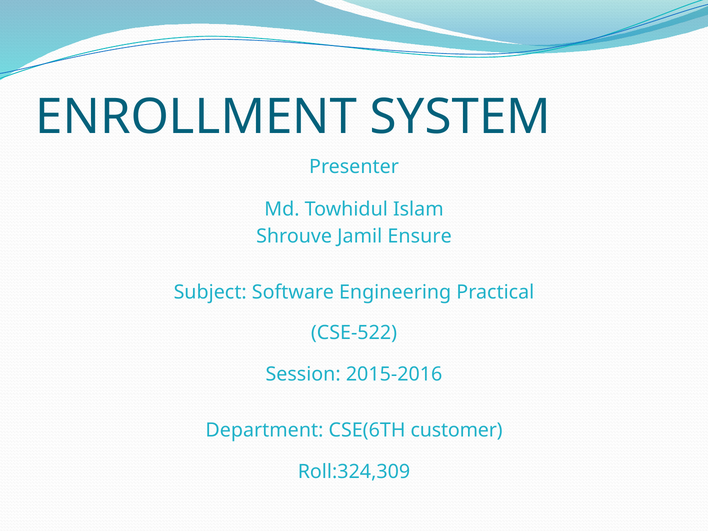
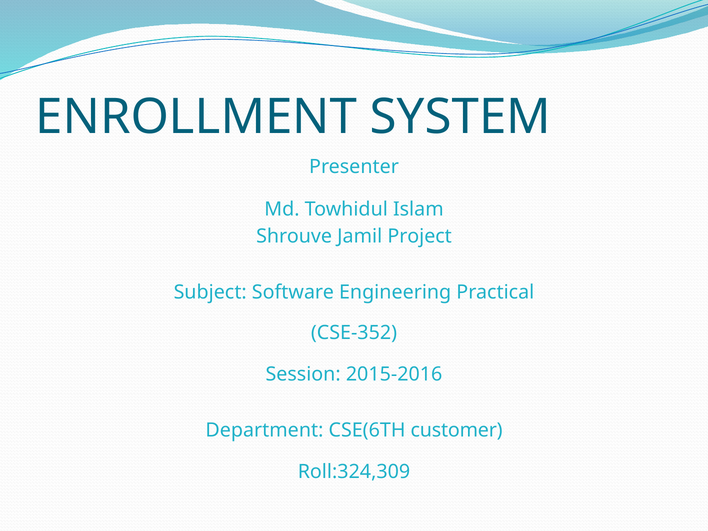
Ensure: Ensure -> Project (420, 236)
CSE-522: CSE-522 -> CSE-352 (354, 333)
